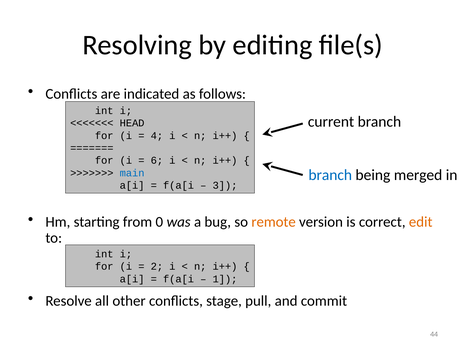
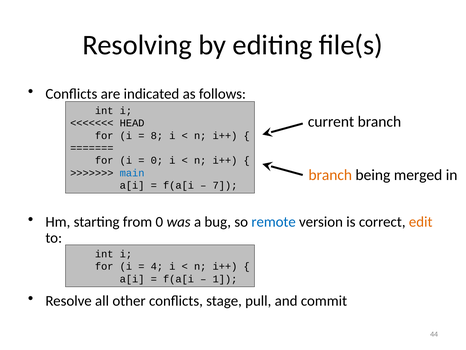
4: 4 -> 8 (157, 135)
6: 6 -> 0 (157, 160)
branch colour: blue -> orange (330, 175)
3: 3 -> 7 (225, 185)
remote colour: orange -> blue (274, 222)
2: 2 -> 4 (157, 266)
